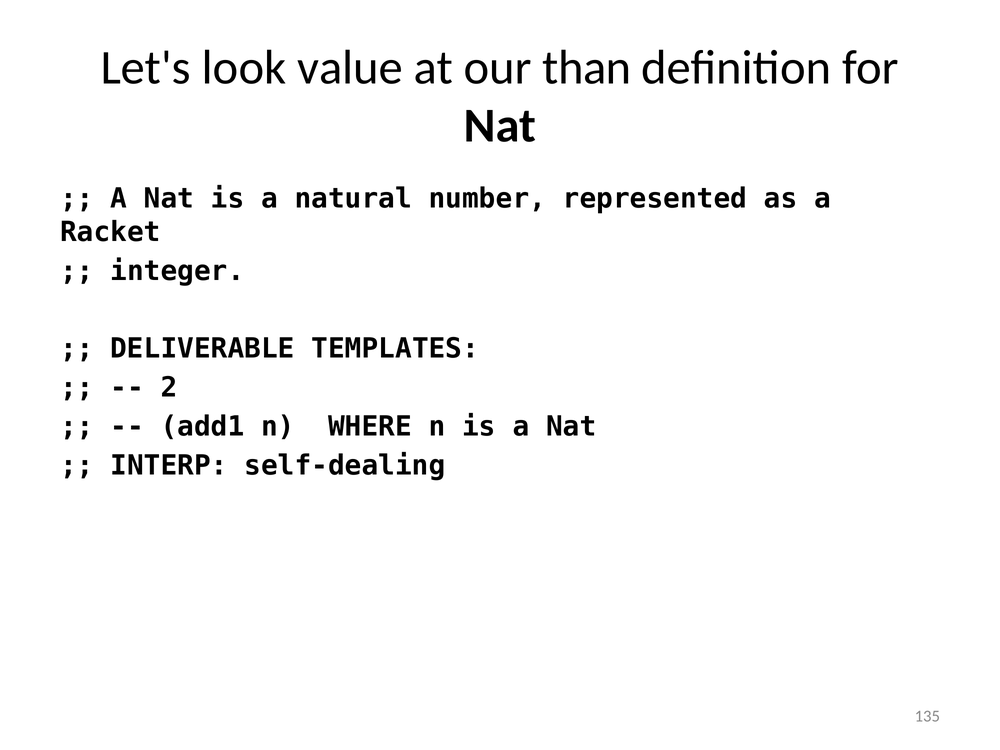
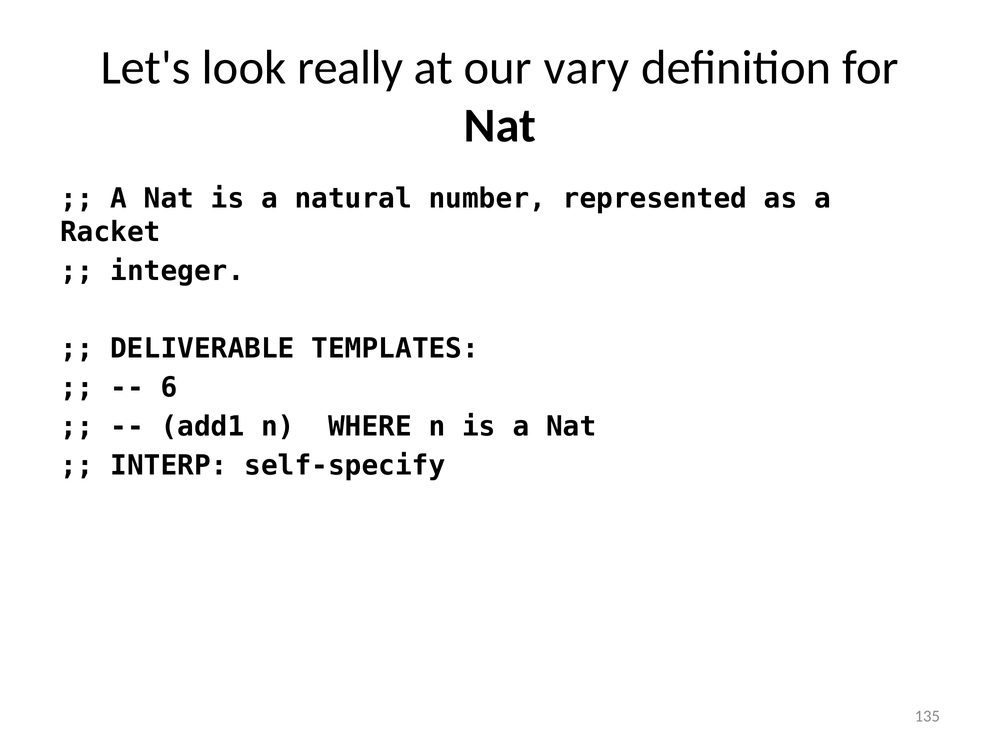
value: value -> really (350, 68)
than: than -> vary (586, 68)
2: 2 -> 6 (169, 388)
self-dealing: self-dealing -> self-specify (345, 465)
